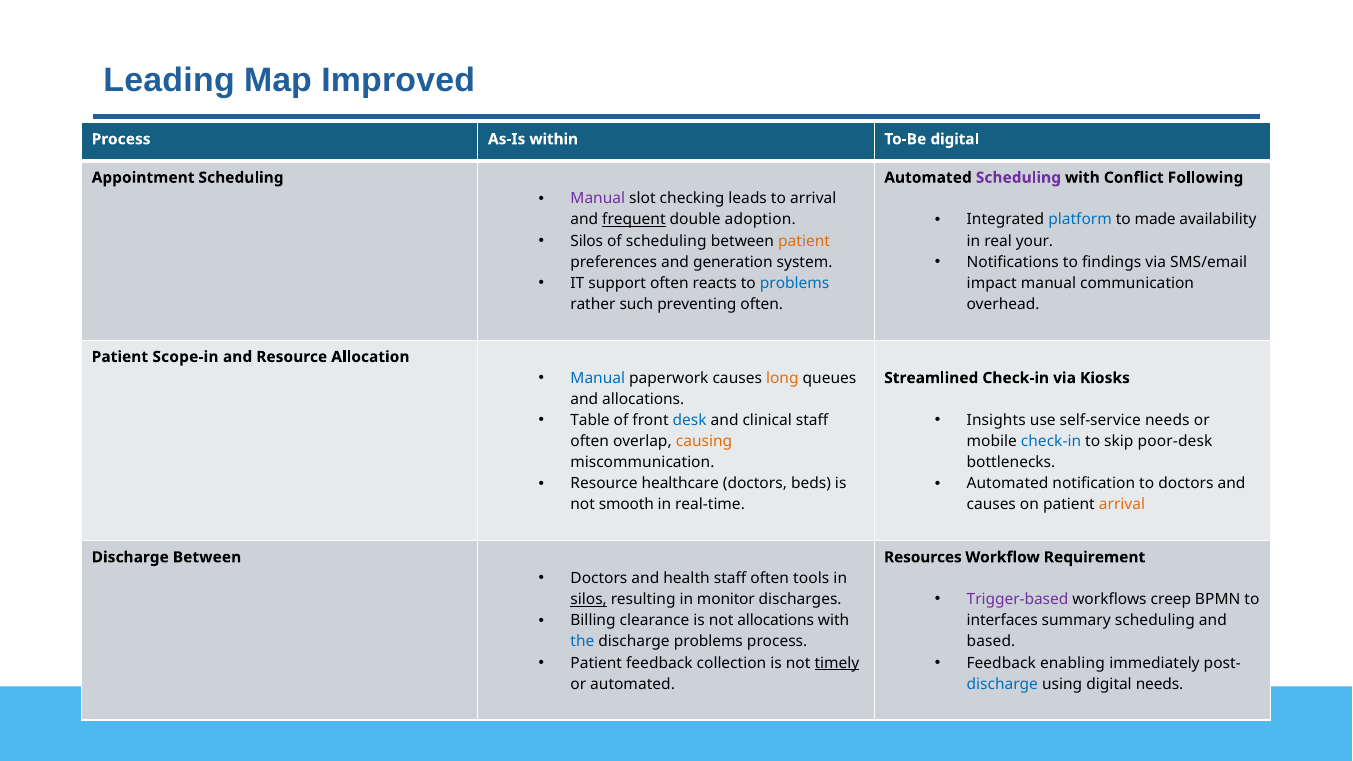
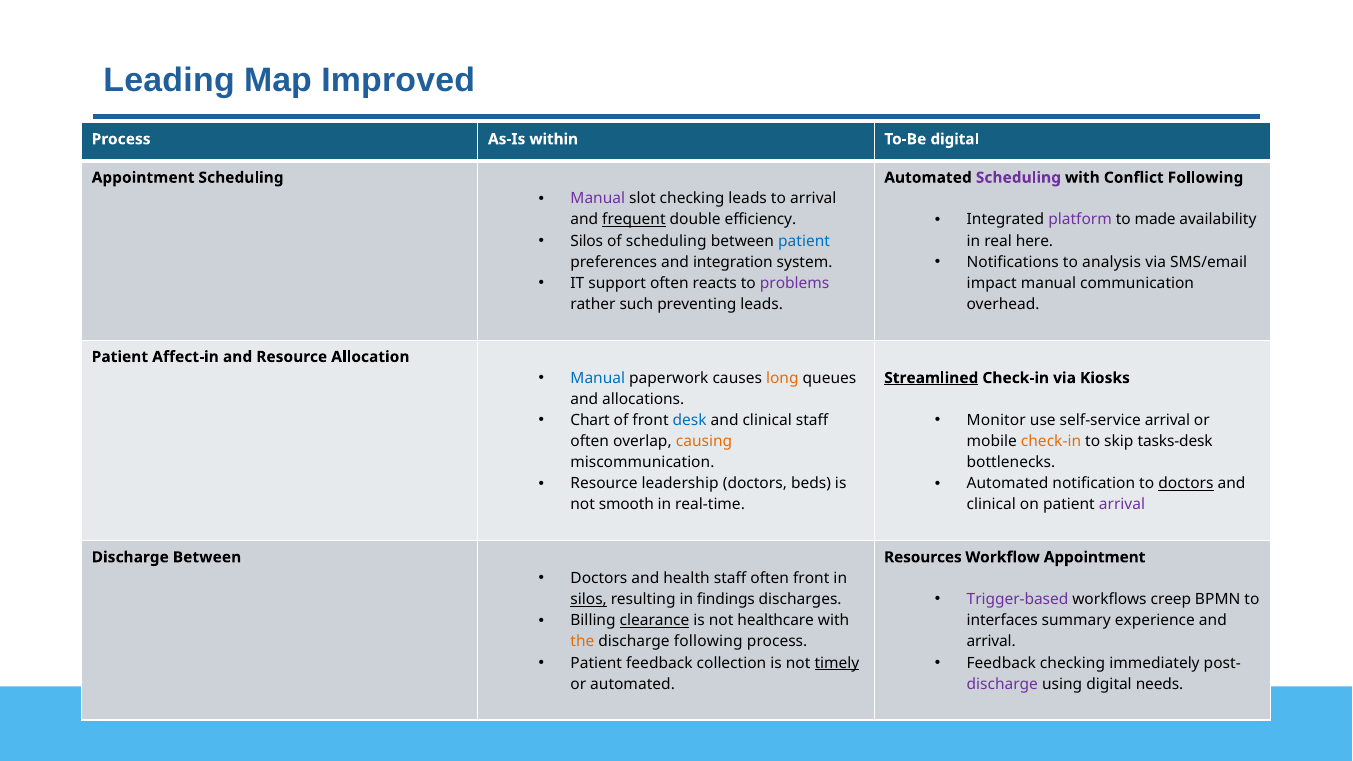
platform colour: blue -> purple (1080, 220)
adoption: adoption -> efficiency (760, 220)
patient colour: orange -> blue (804, 241)
your: your -> here (1034, 241)
findings: findings -> analysis (1112, 262)
generation: generation -> integration (733, 262)
problems colour: blue -> purple (795, 283)
preventing often: often -> leads (762, 304)
Scope-in: Scope-in -> Affect-in (186, 357)
Streamlined underline: none -> present (931, 378)
Table: Table -> Chart (590, 420)
Insights: Insights -> Monitor (996, 420)
self-service needs: needs -> arrival (1167, 420)
check-in colour: blue -> orange (1051, 441)
poor-desk: poor-desk -> tasks-desk (1175, 441)
healthcare: healthcare -> leadership (680, 484)
doctors underline: none -> present (1186, 484)
causes: causes -> clinical (991, 505)
arrival colour: orange -> purple (1122, 505)
Workflow Requirement: Requirement -> Appointment (1095, 557)
often tools: tools -> front (811, 578)
monitor: monitor -> findings (726, 600)
clearance underline: none -> present (655, 621)
not allocations: allocations -> healthcare (776, 621)
summary scheduling: scheduling -> experience (1155, 621)
the colour: blue -> orange (582, 642)
discharge problems: problems -> following (708, 642)
based: based -> arrival (991, 642)
Feedback enabling: enabling -> checking (1072, 663)
discharge colour: blue -> purple (1002, 684)
